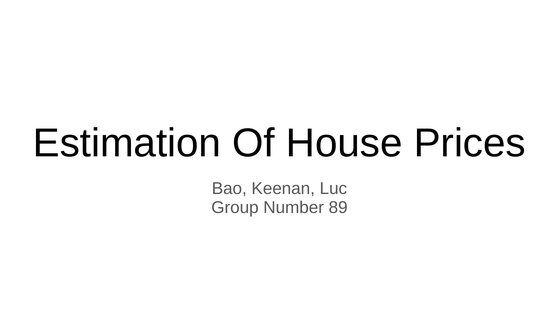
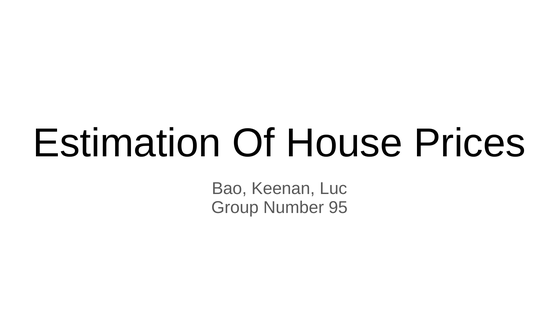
89: 89 -> 95 (338, 208)
